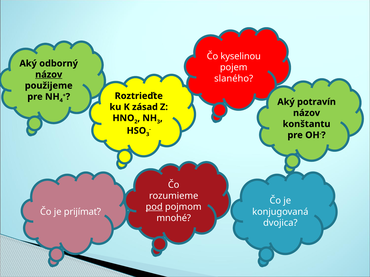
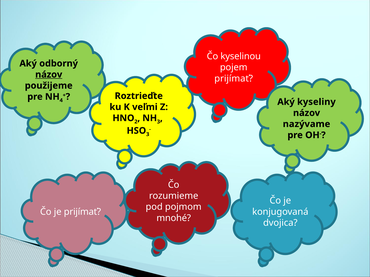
slaného: slaného -> prijímať (234, 79)
potravín: potravín -> kyseliny (316, 102)
zásad: zásad -> veľmi (145, 107)
konštantu: konštantu -> nazývame (307, 124)
pod underline: present -> none (154, 207)
